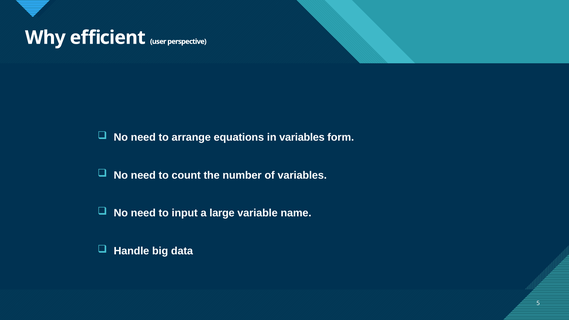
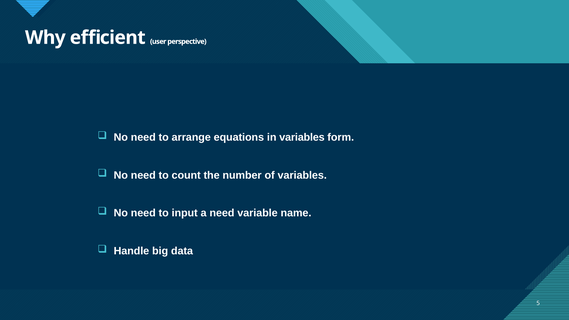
a large: large -> need (222, 213)
